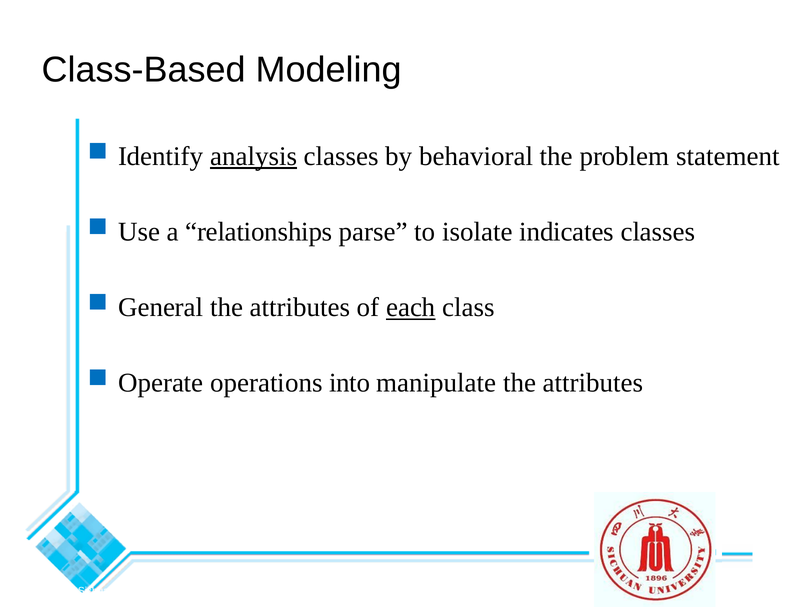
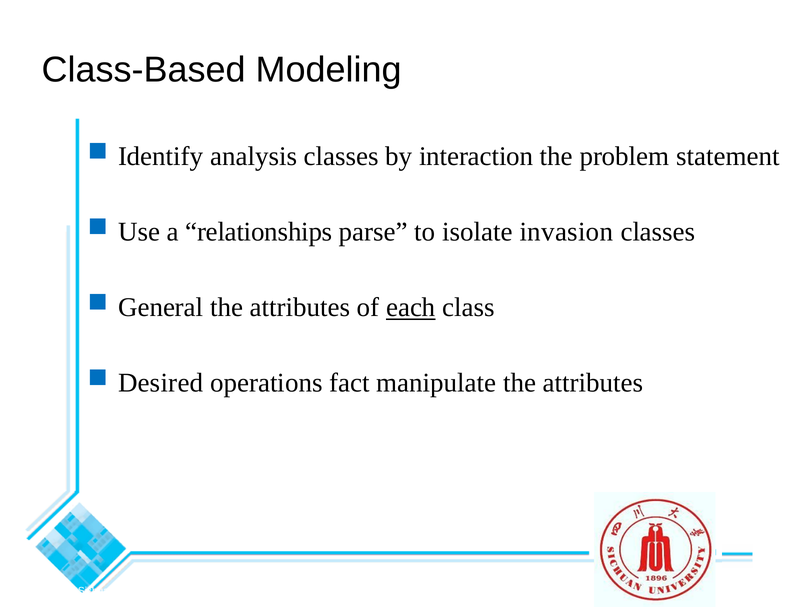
analysis underline: present -> none (254, 157)
behavioral: behavioral -> interaction (476, 157)
indicates: indicates -> invasion (566, 232)
Operate: Operate -> Desired (161, 383)
into: into -> fact (349, 383)
